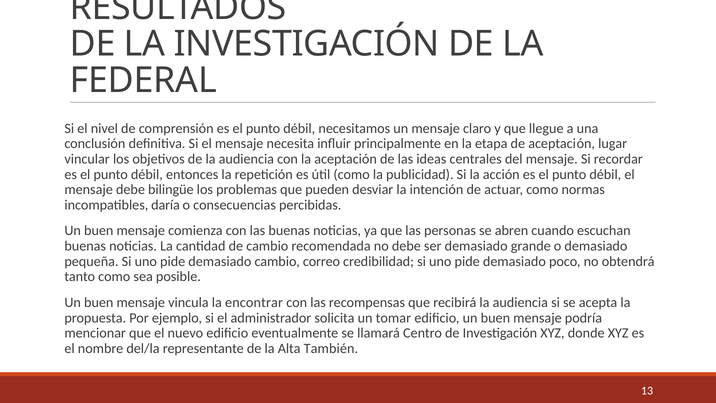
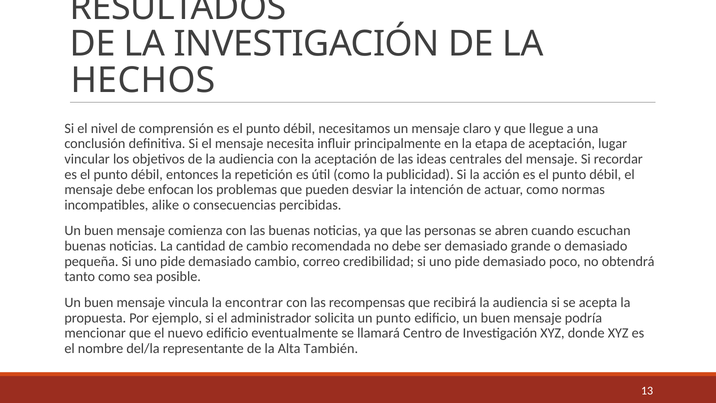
FEDERAL: FEDERAL -> HECHOS (143, 80)
bilingüe: bilingüe -> enfocan (171, 190)
daría: daría -> alike (165, 205)
un tomar: tomar -> punto (393, 318)
